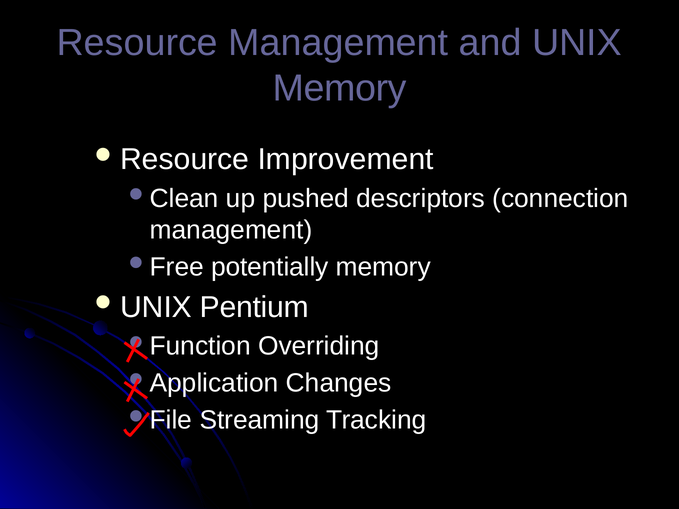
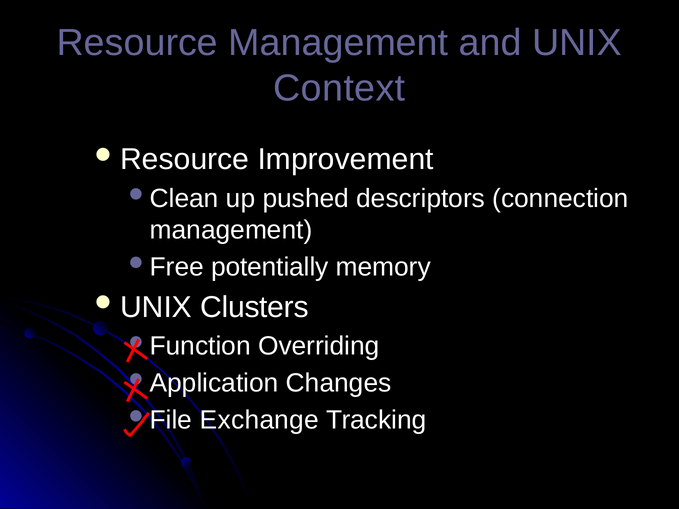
Memory: Memory -> Context (339, 88)
Pentium: Pentium -> Clusters (254, 307)
Streaming: Streaming -> Exchange (259, 420)
